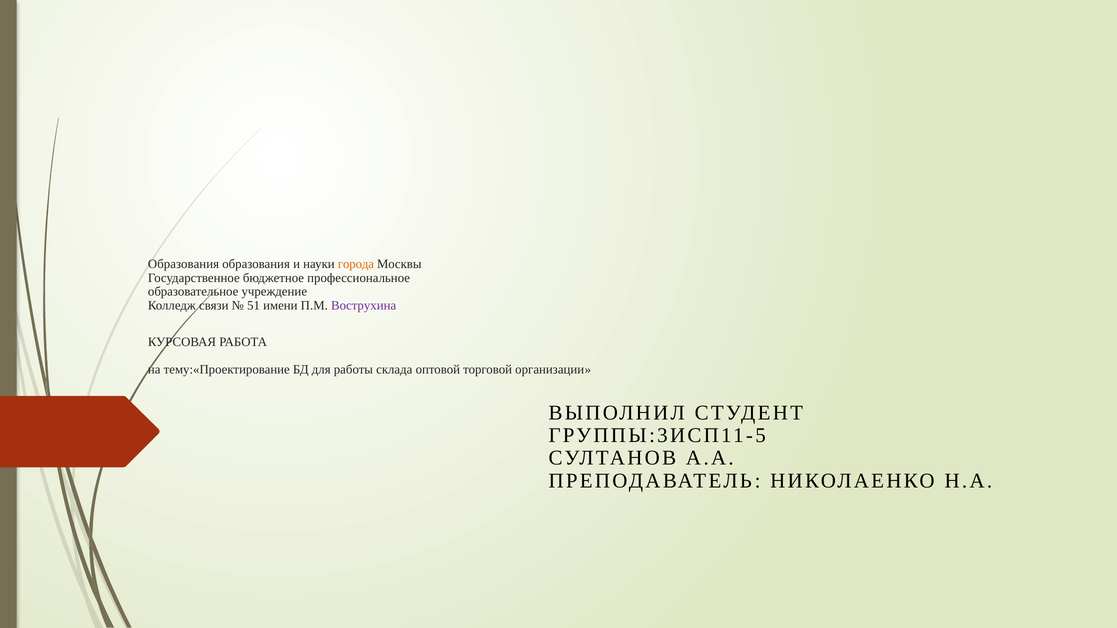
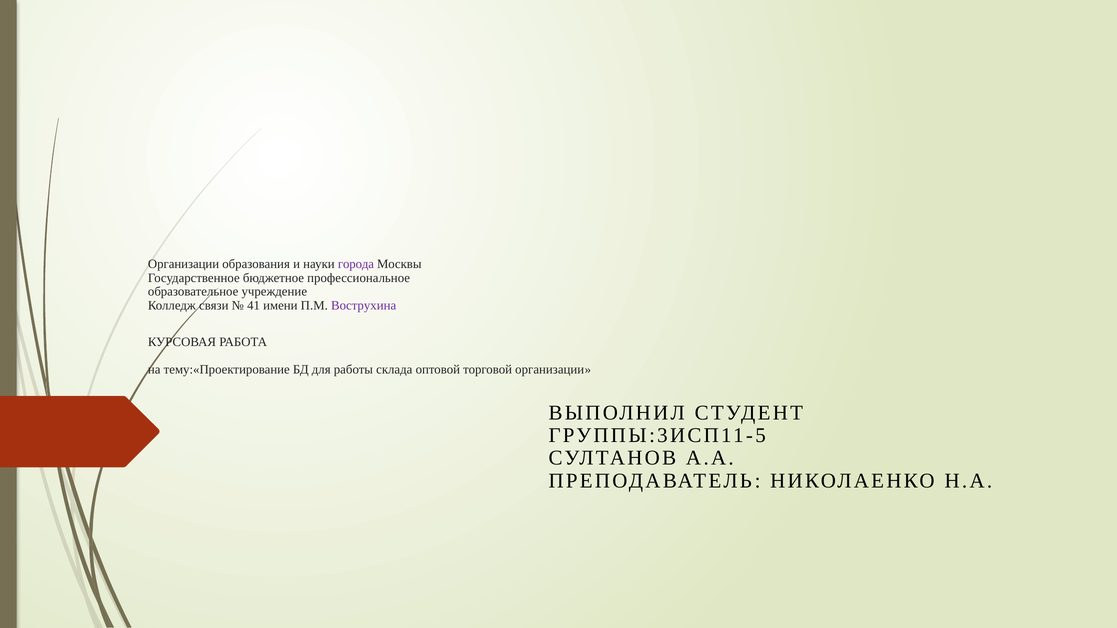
Образования: Образования -> Организации (184, 264)
города colour: orange -> purple (356, 264)
51: 51 -> 41 (254, 306)
